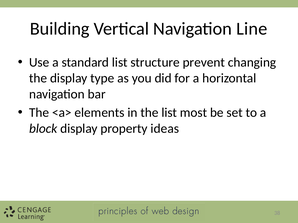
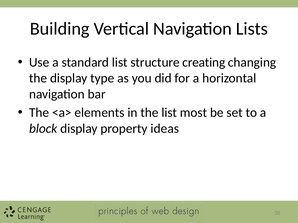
Line: Line -> Lists (252, 29)
prevent: prevent -> creating (204, 63)
